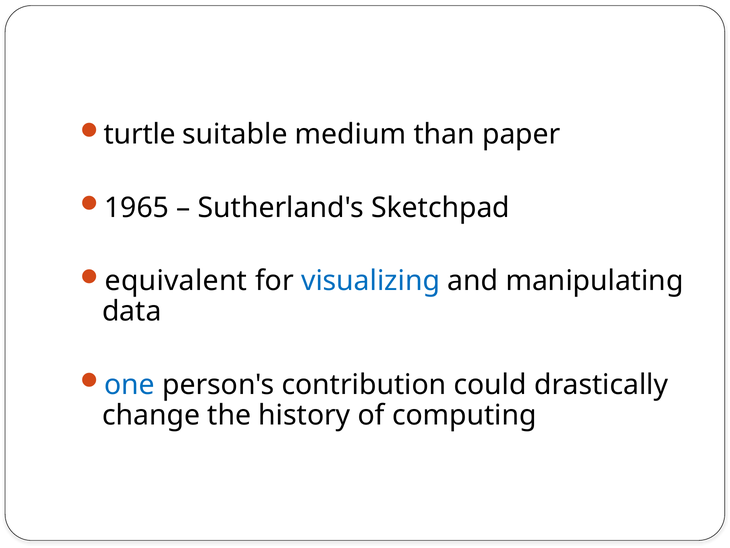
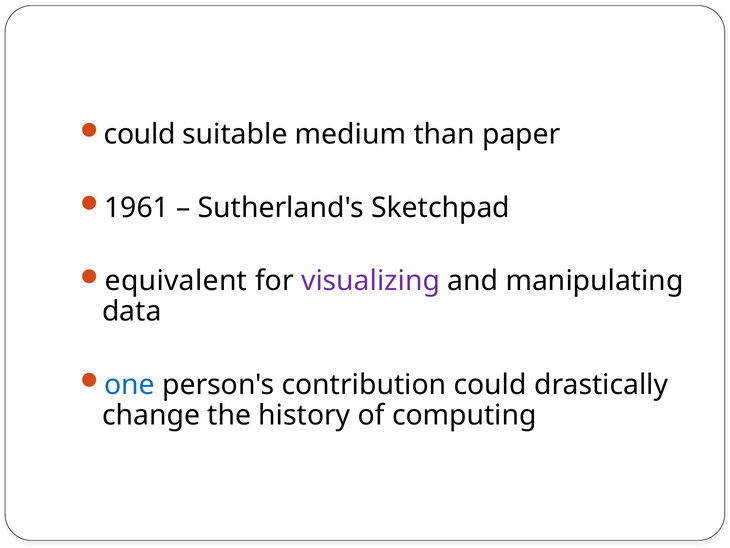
turtle: turtle -> could (140, 134)
1965: 1965 -> 1961 (137, 207)
visualizing colour: blue -> purple (371, 281)
